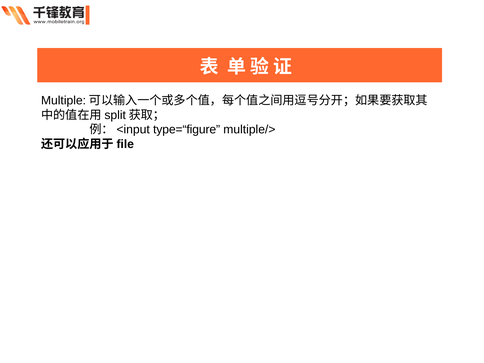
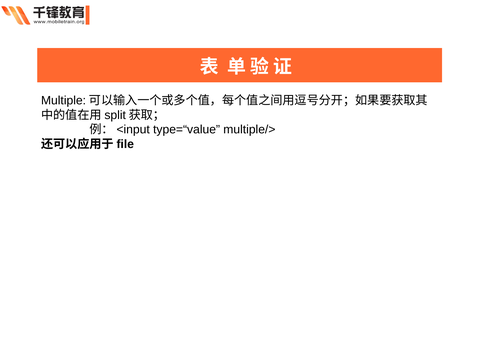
type=“figure: type=“figure -> type=“value (187, 130)
